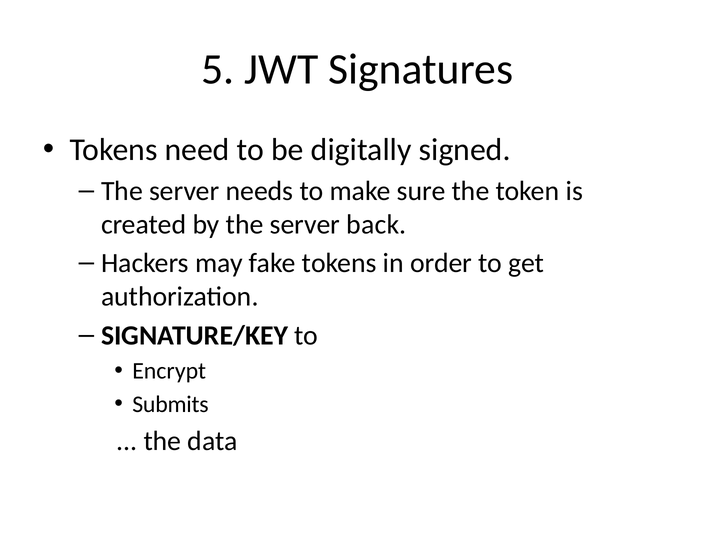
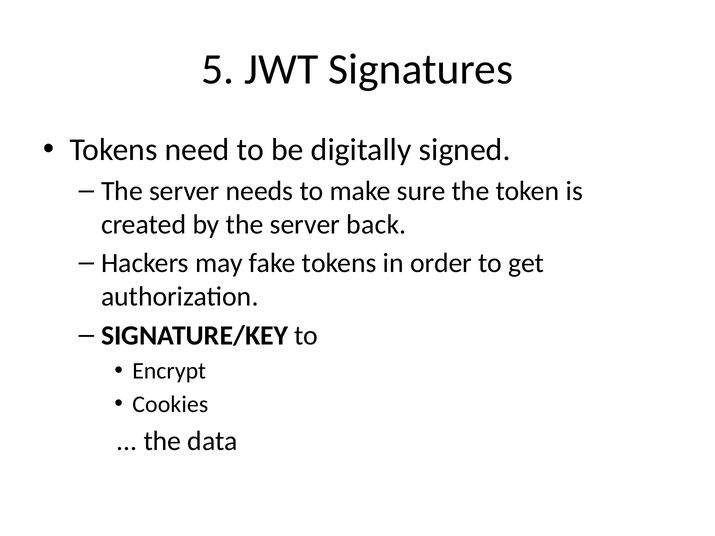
Submits: Submits -> Cookies (170, 405)
